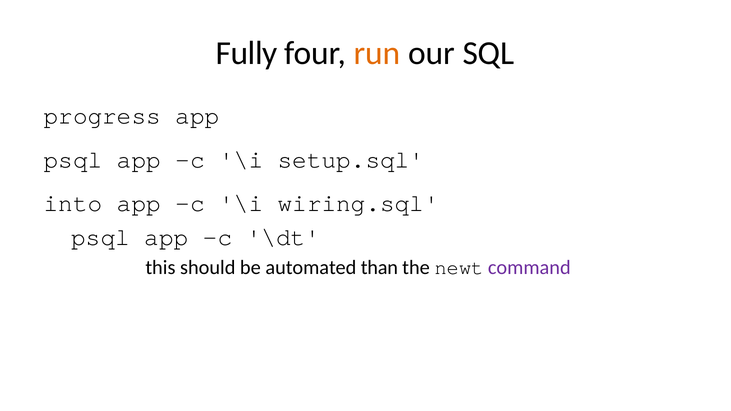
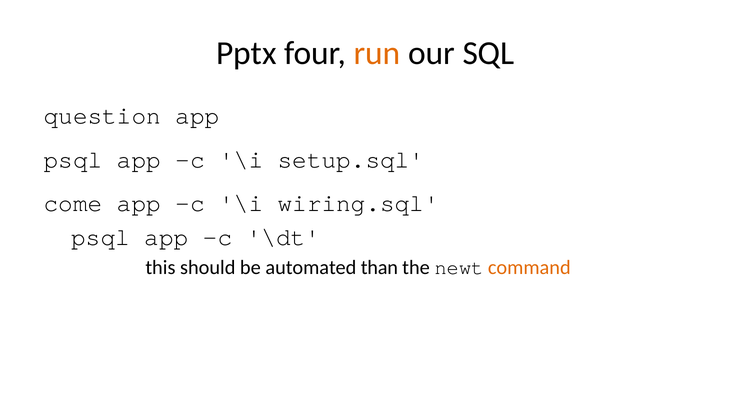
Fully: Fully -> Pptx (246, 53)
progress: progress -> question (102, 116)
into: into -> come (73, 203)
command colour: purple -> orange (529, 268)
